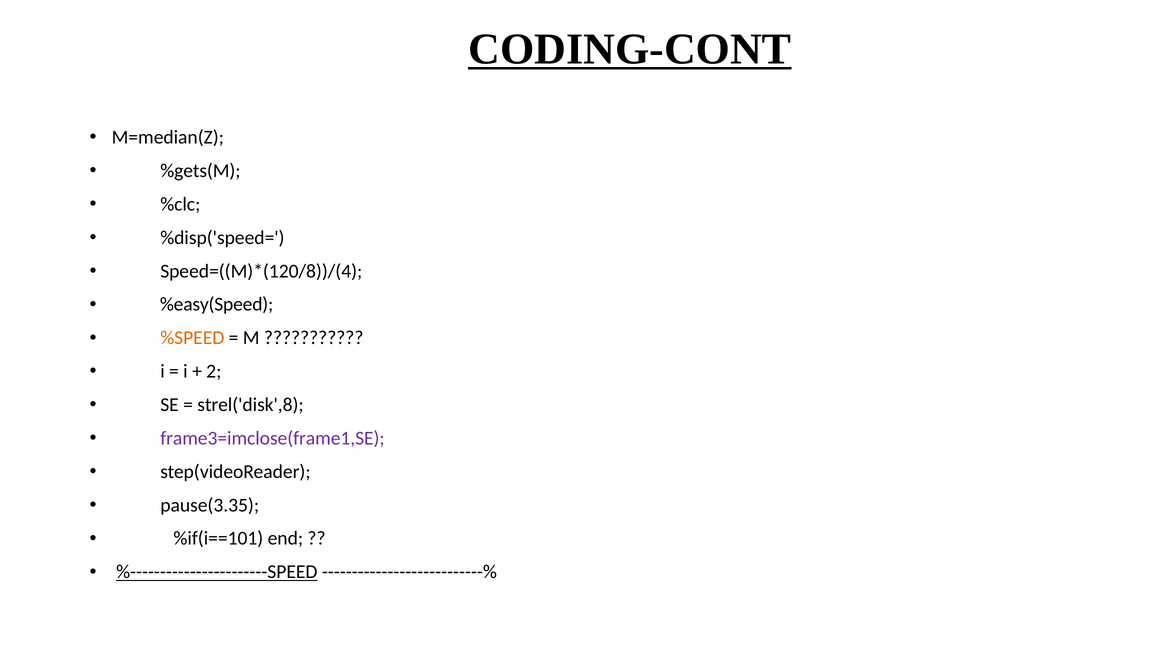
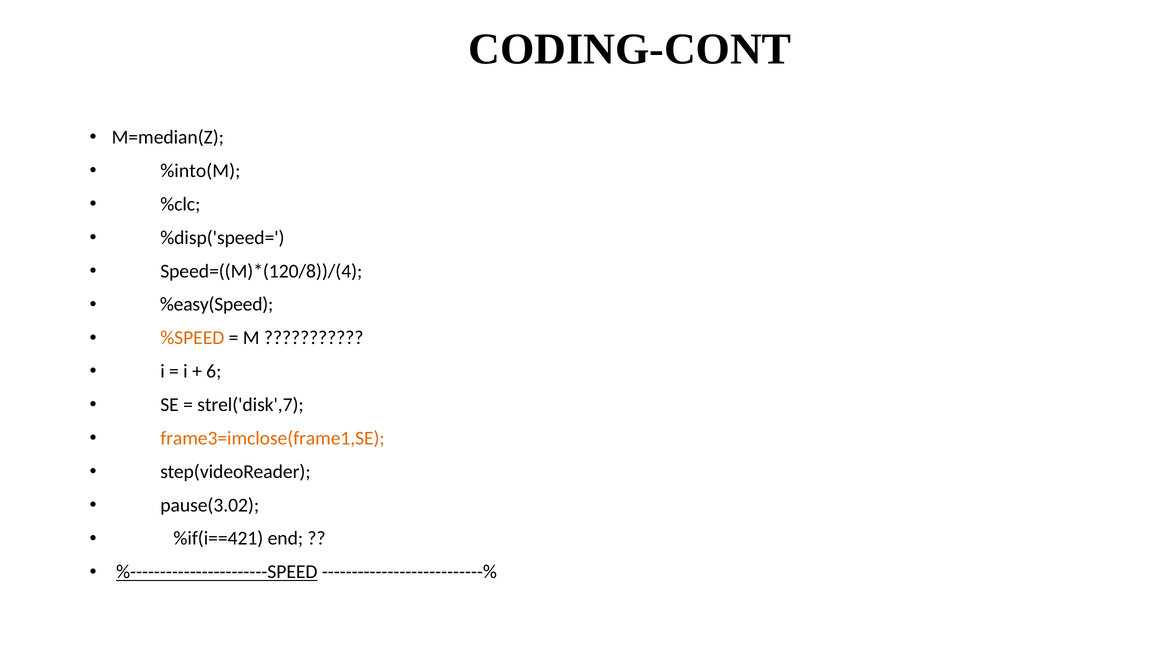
CODING-CONT underline: present -> none (630, 49)
%gets(M: %gets(M -> %into(M (200, 171)
2: 2 -> 6 (214, 371)
strel('disk',8: strel('disk',8 -> strel('disk',7 (250, 405)
frame3=imclose(frame1,SE colour: purple -> orange (272, 438)
pause(3.35: pause(3.35 -> pause(3.02 (210, 505)
%if(i==101: %if(i==101 -> %if(i==421 (218, 538)
